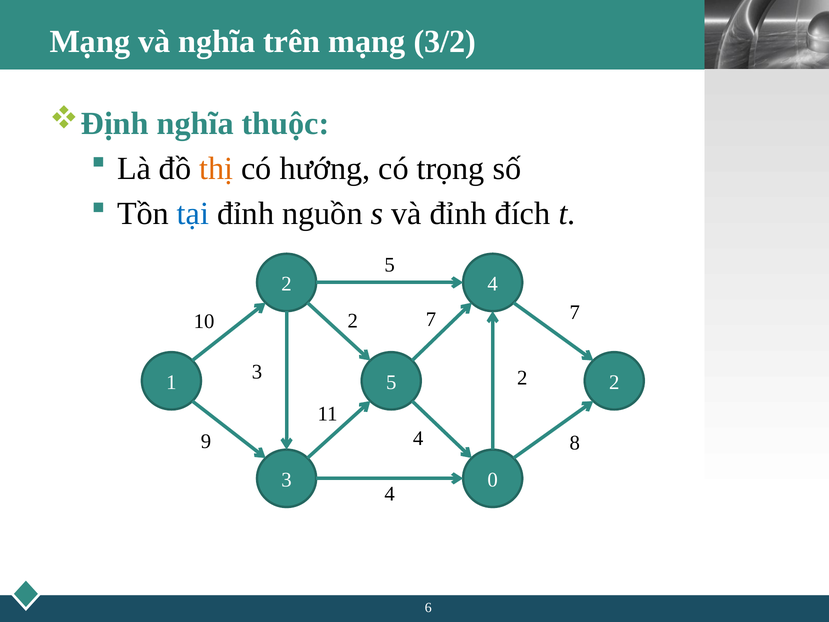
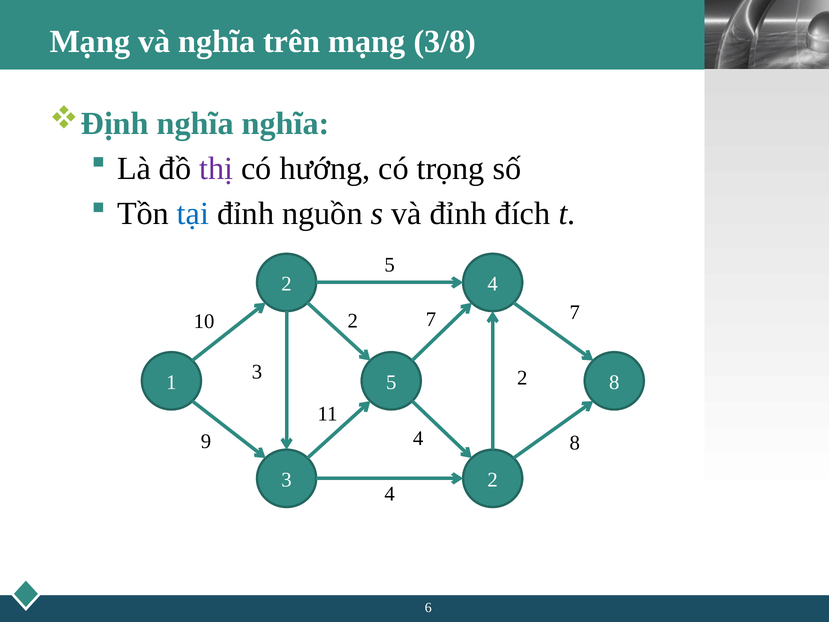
3/2: 3/2 -> 3/8 (445, 42)
nghĩa thuộc: thuộc -> nghĩa (286, 123)
thị colour: orange -> purple (216, 169)
5 2: 2 -> 8 (614, 382)
3 0: 0 -> 2 (493, 480)
